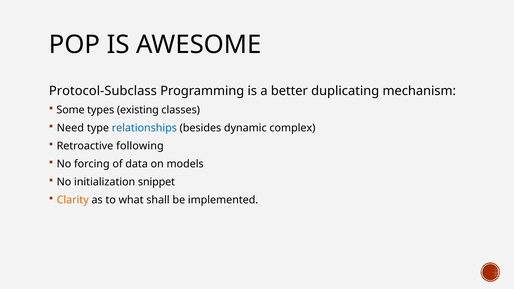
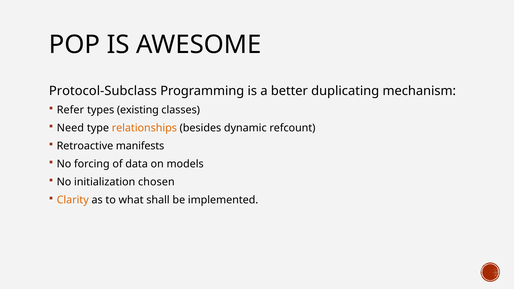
Some: Some -> Refer (70, 110)
relationships colour: blue -> orange (144, 128)
complex: complex -> refcount (292, 128)
following: following -> manifests (140, 146)
snippet: snippet -> chosen (156, 182)
